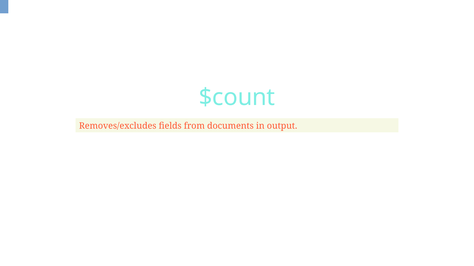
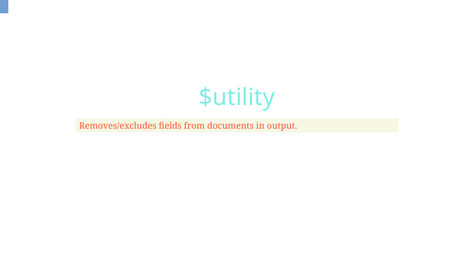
$count: $count -> $utility (237, 98)
